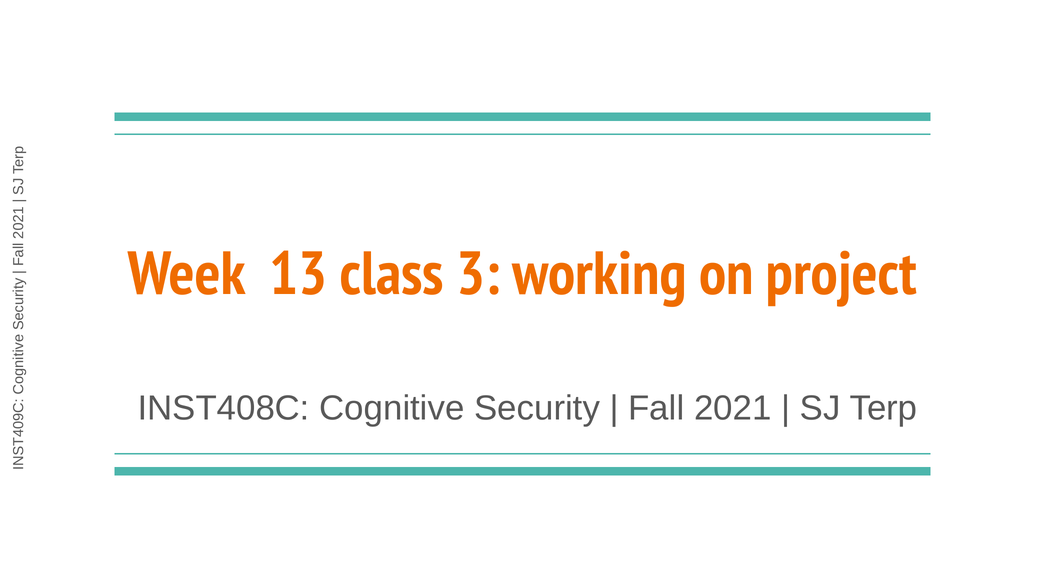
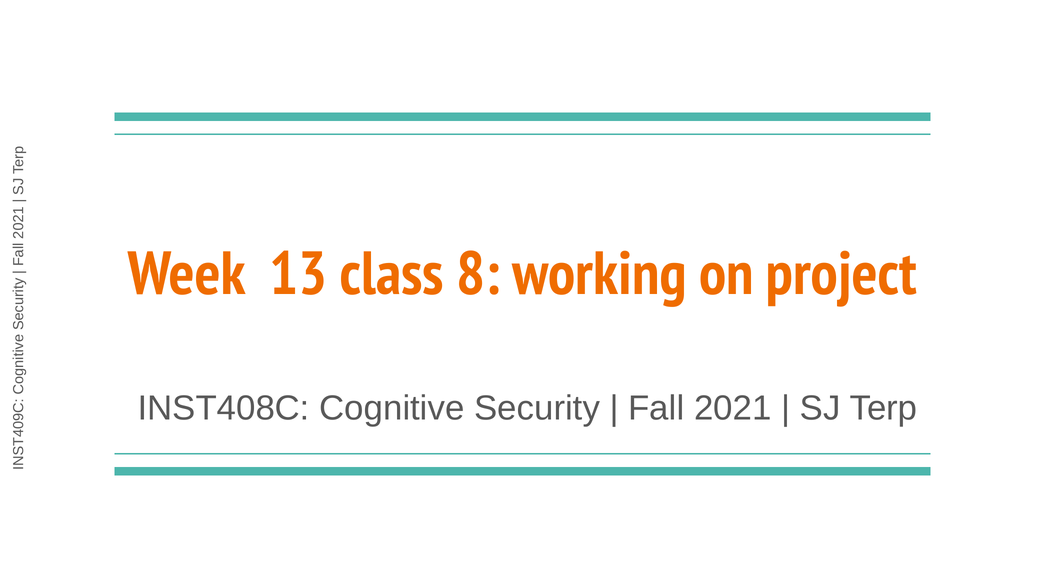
3: 3 -> 8 (478, 274)
